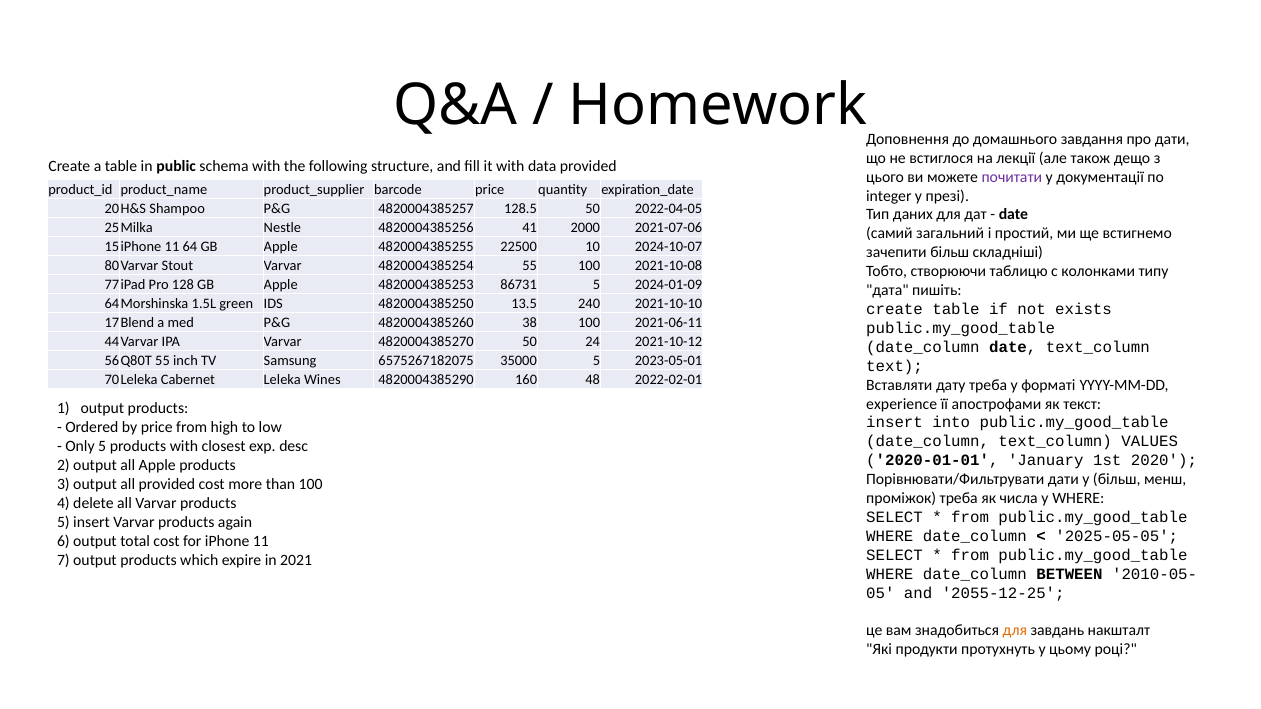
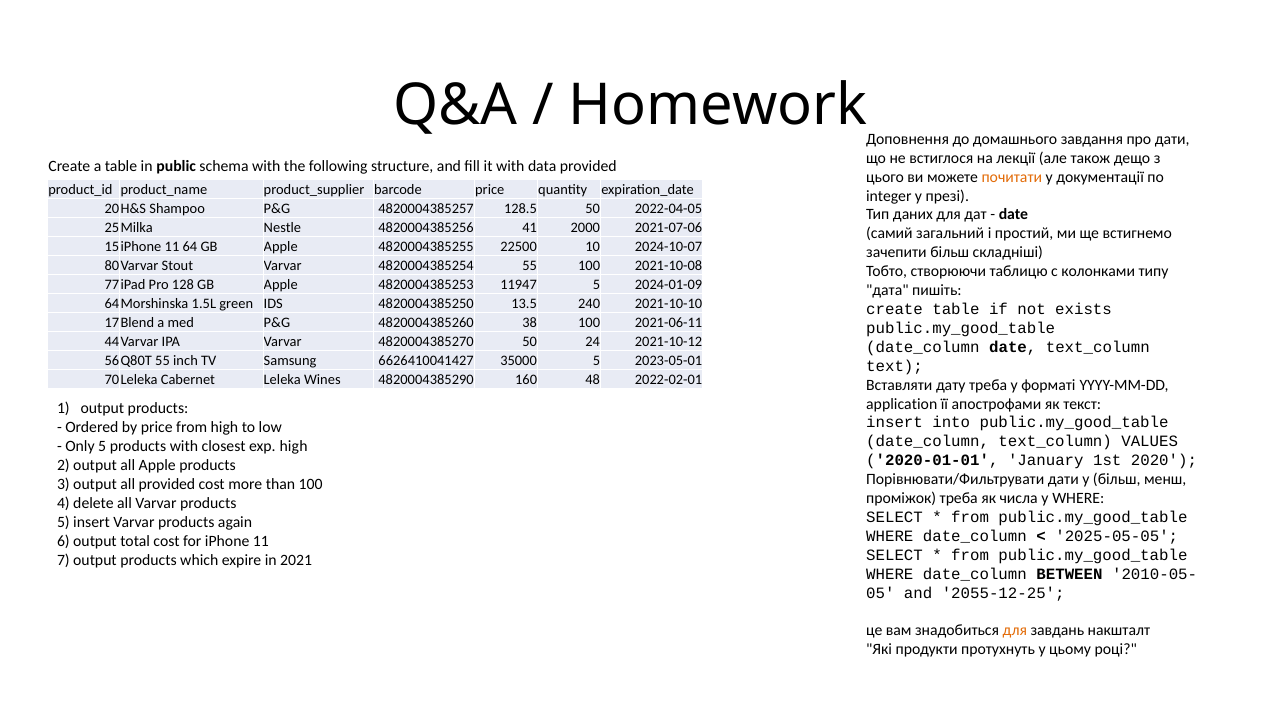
почитати colour: purple -> orange (1012, 177)
86731: 86731 -> 11947 (519, 285)
6575267182075: 6575267182075 -> 6626410041427 (426, 361)
experience: experience -> application (902, 404)
exp desc: desc -> high (294, 447)
